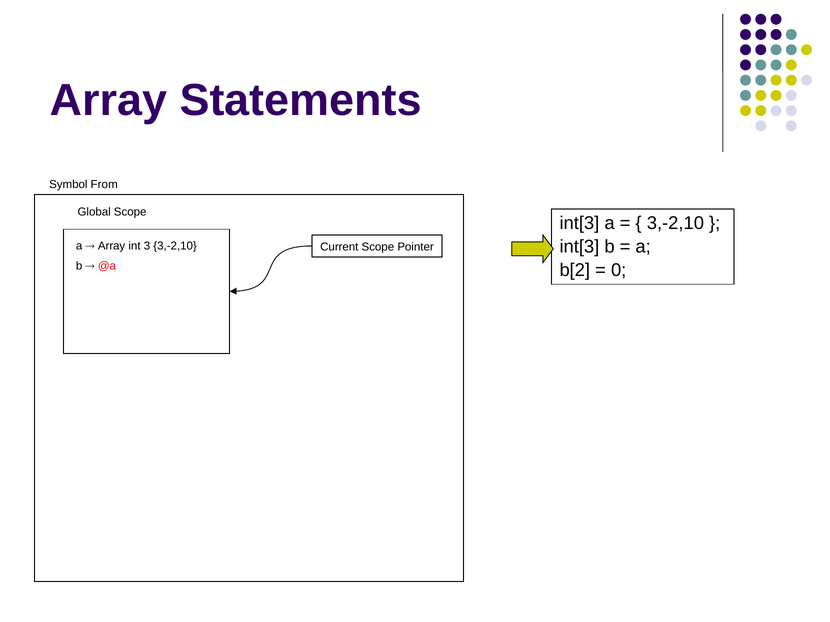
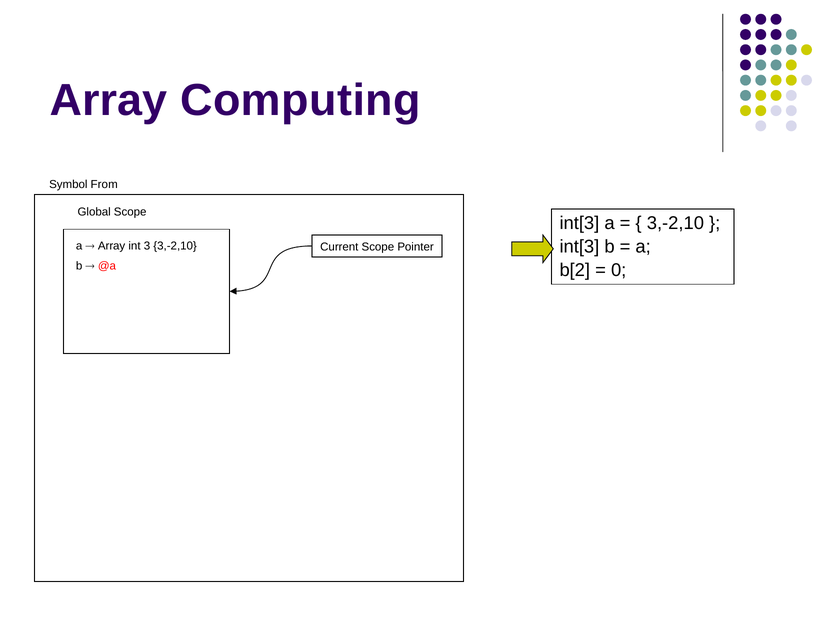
Statements: Statements -> Computing (300, 101)
